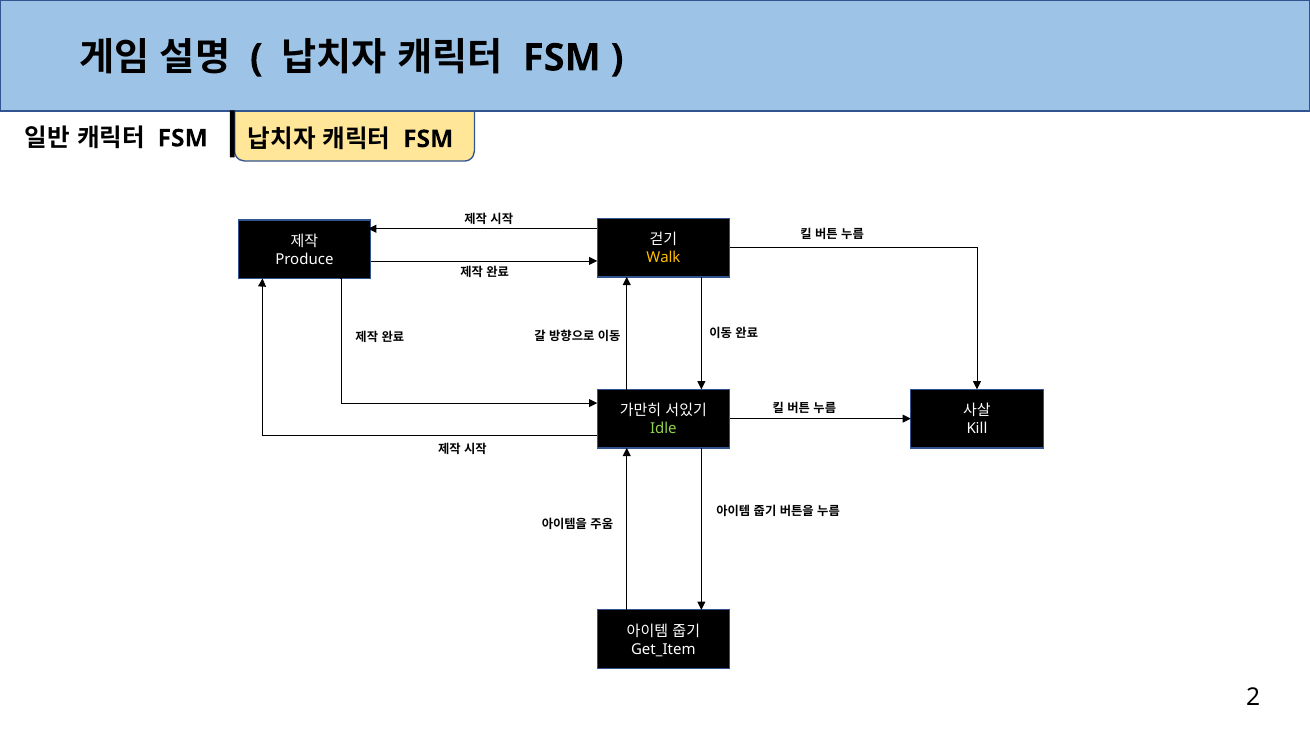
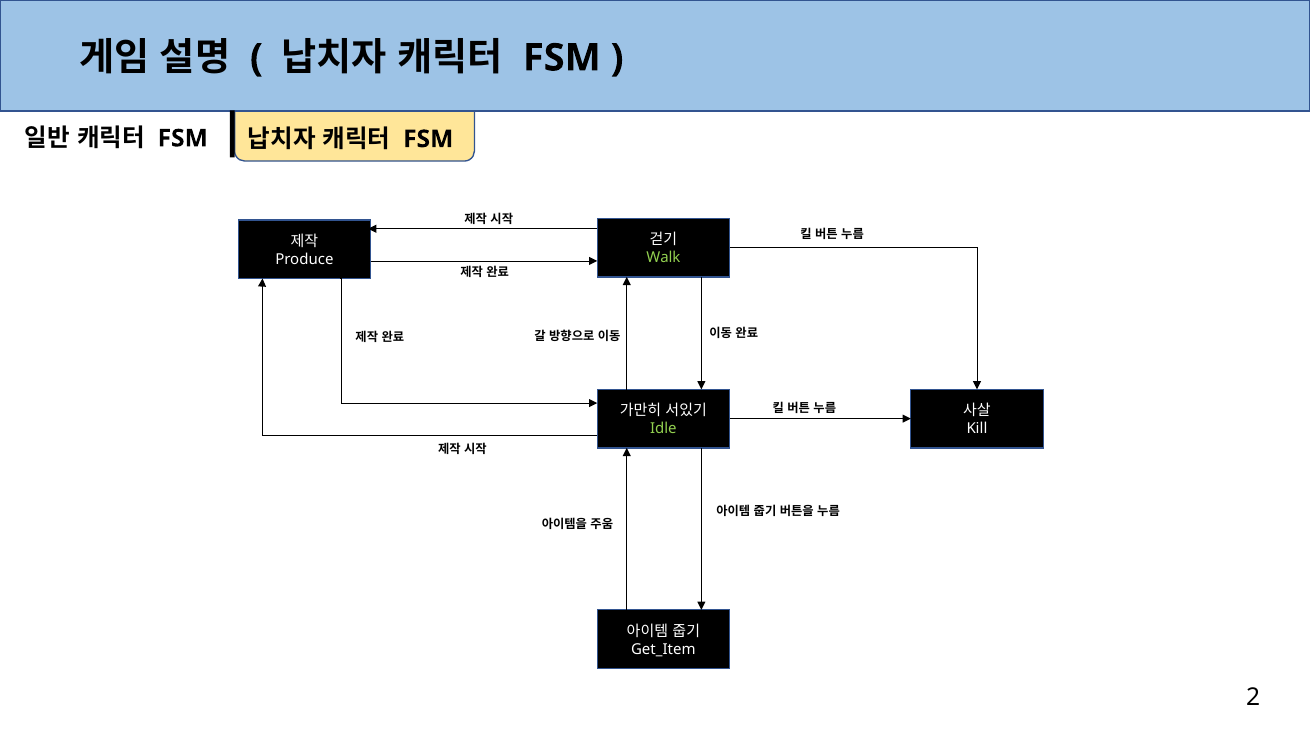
Walk colour: yellow -> light green (663, 258)
